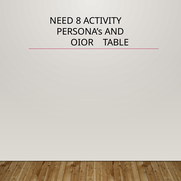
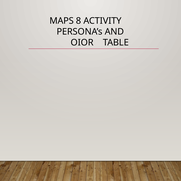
NEED: NEED -> MAPS (62, 21)
